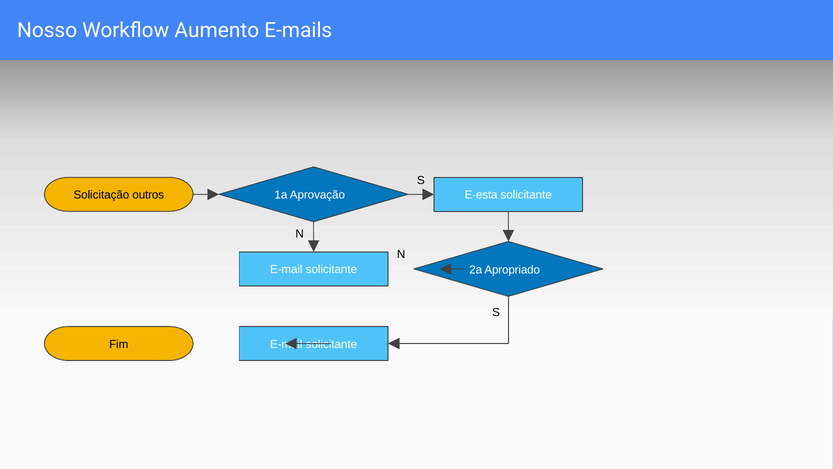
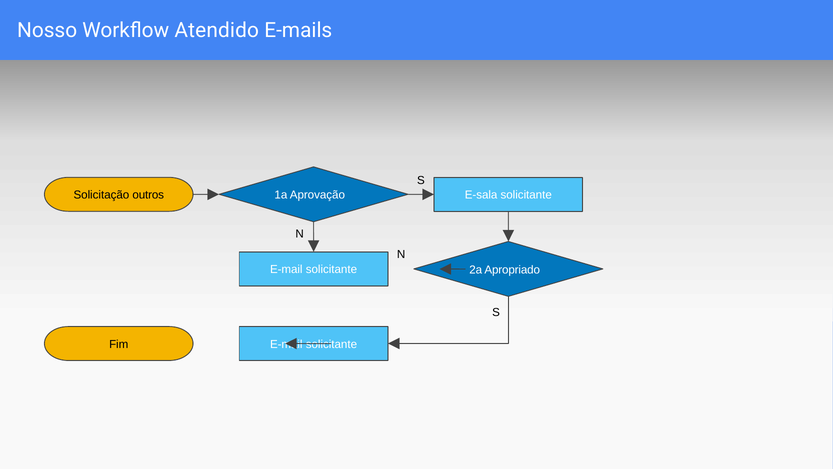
Aumento: Aumento -> Atendido (217, 30)
E-esta: E-esta -> E-sala (481, 195)
